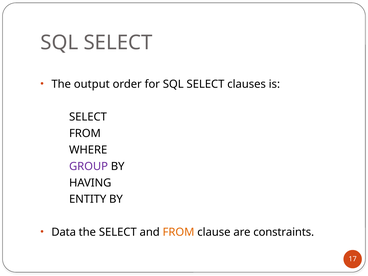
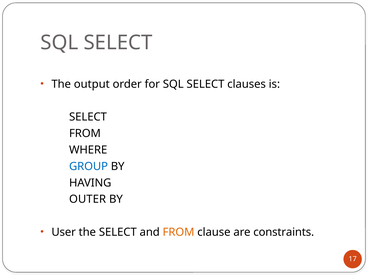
GROUP colour: purple -> blue (89, 166)
ENTITY: ENTITY -> OUTER (88, 199)
Data: Data -> User (64, 232)
